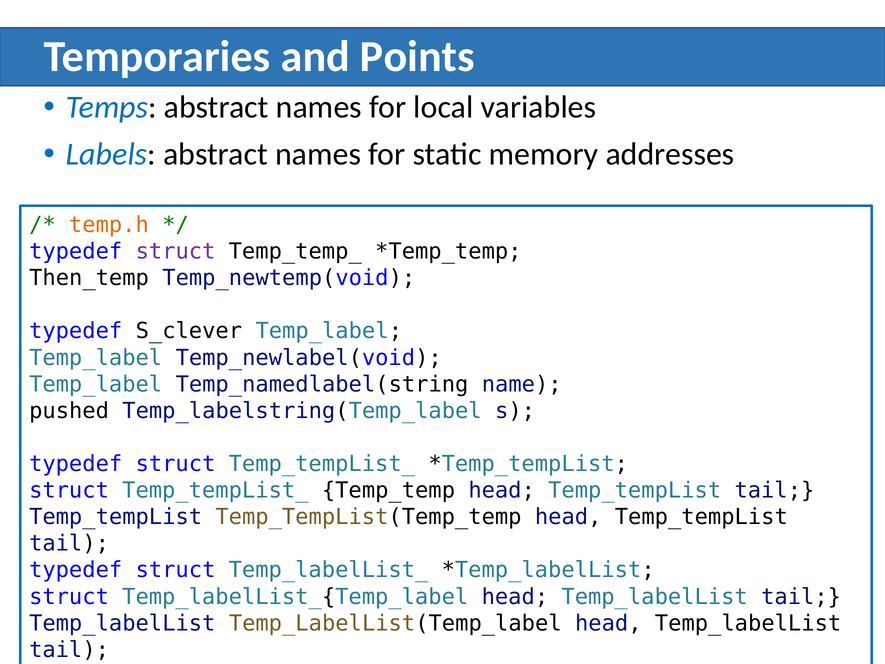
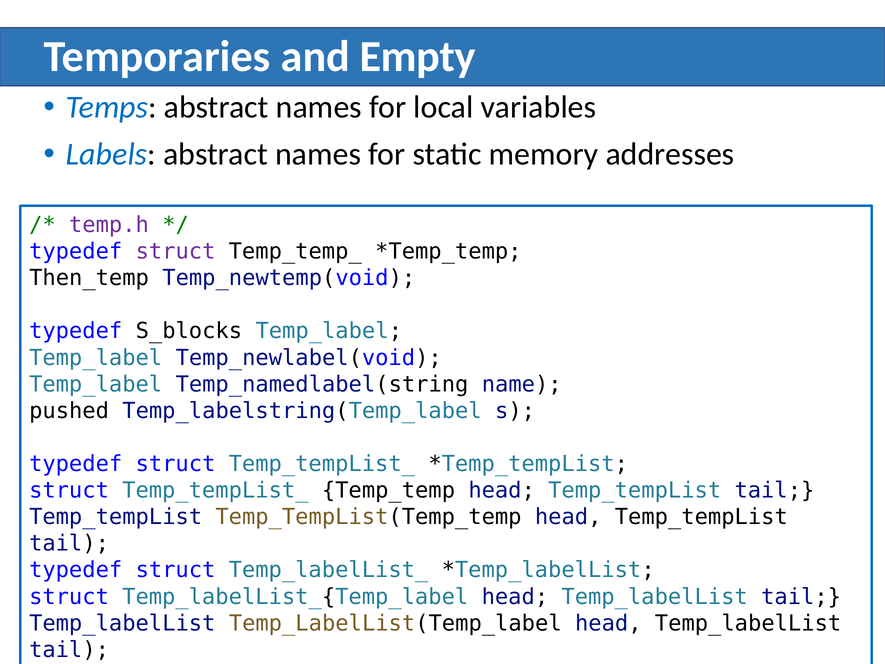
Points: Points -> Empty (418, 56)
temp.h colour: orange -> purple (109, 225)
S_clever: S_clever -> S_blocks (189, 331)
